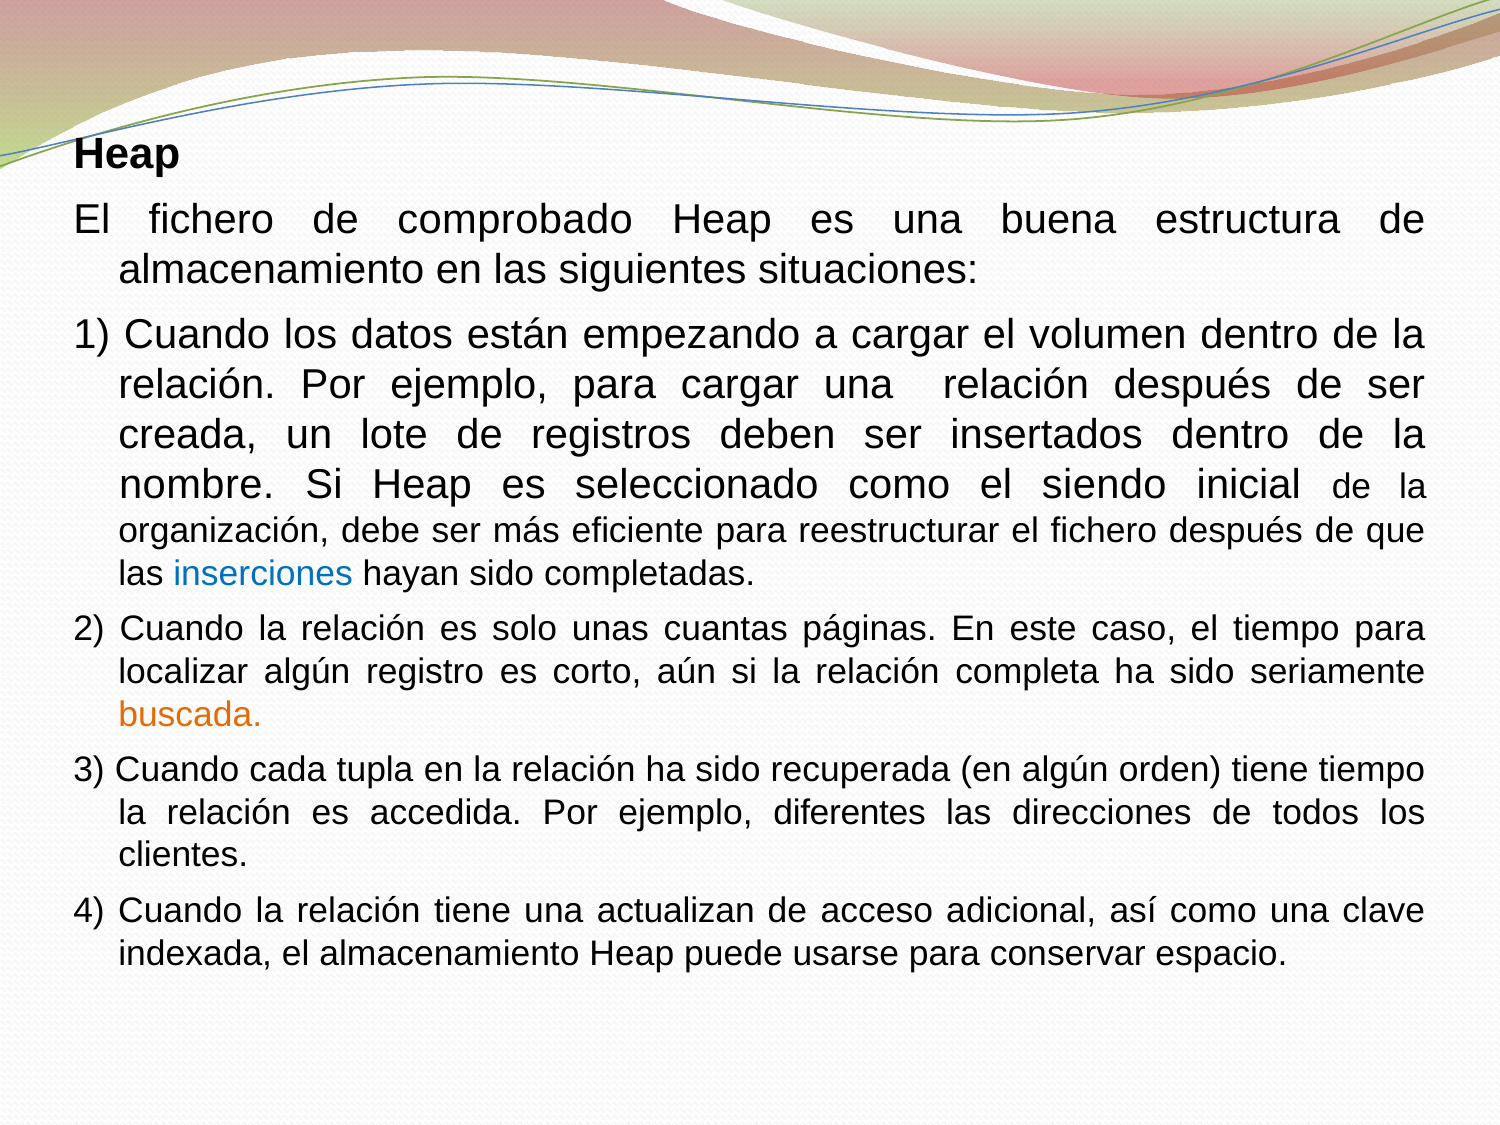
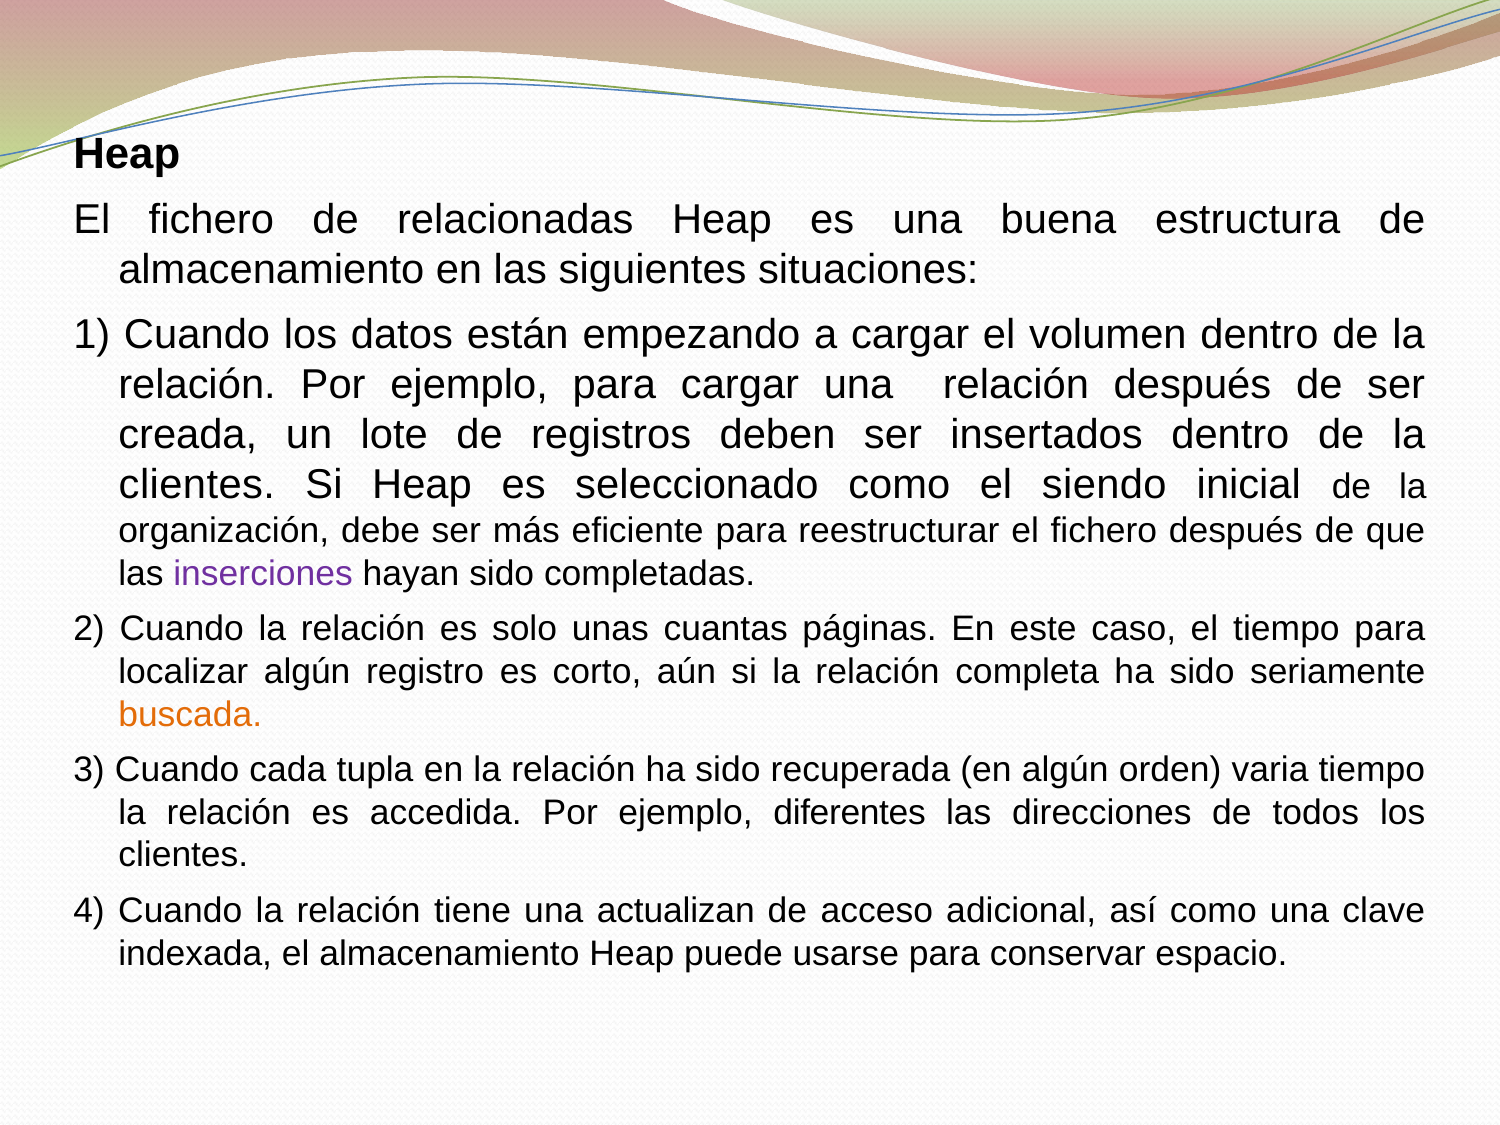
comprobado: comprobado -> relacionadas (515, 220)
nombre: nombre -> clientes (197, 485)
inserciones colour: blue -> purple (263, 573)
orden tiene: tiene -> varia (1270, 770)
